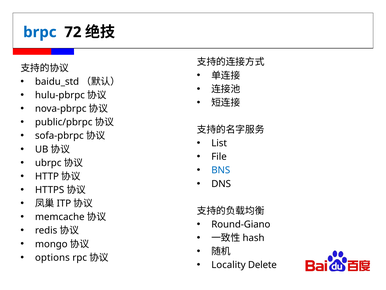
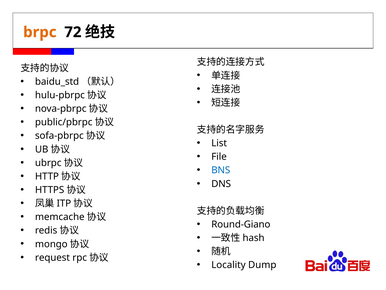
brpc colour: blue -> orange (40, 32)
options: options -> request (52, 257)
Delete: Delete -> Dump (262, 265)
